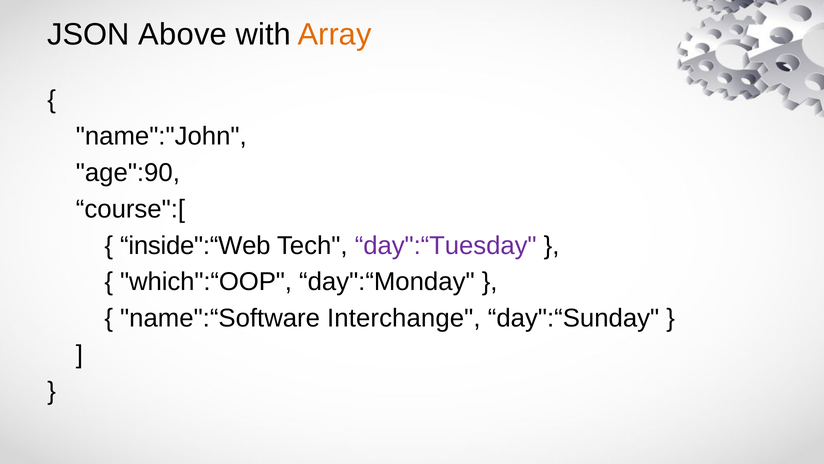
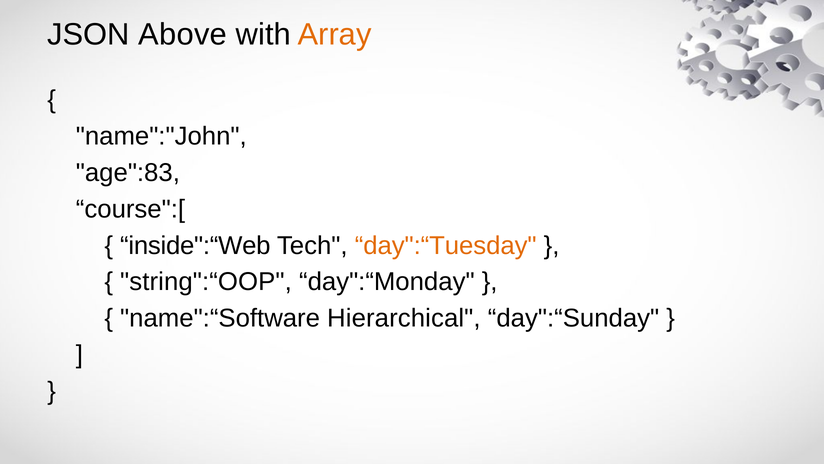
age":90: age":90 -> age":83 (128, 172)
day":“Tuesday colour: purple -> orange (446, 245)
which":“OOP: which":“OOP -> string":“OOP (206, 282)
Interchange: Interchange -> Hierarchical (404, 318)
